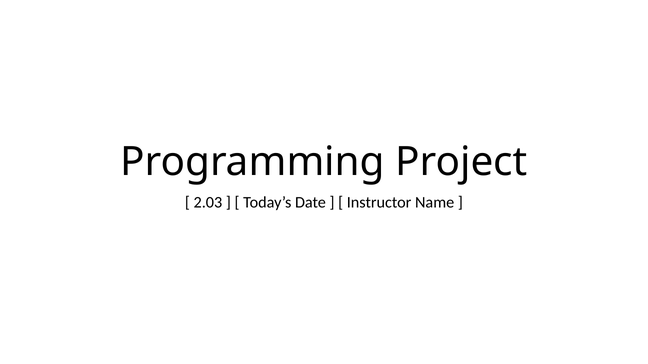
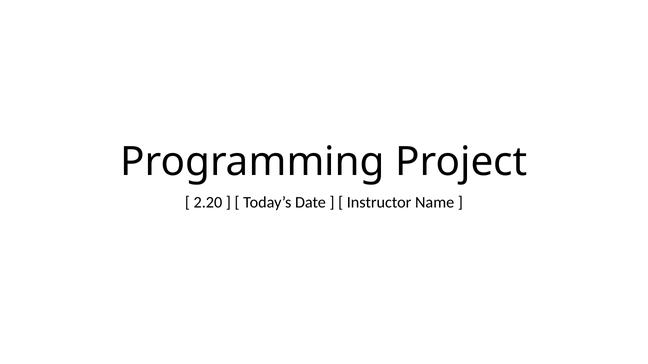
2.03: 2.03 -> 2.20 (208, 203)
